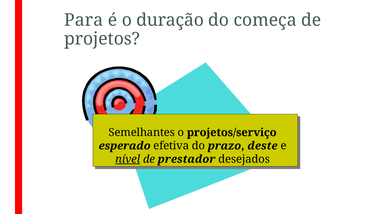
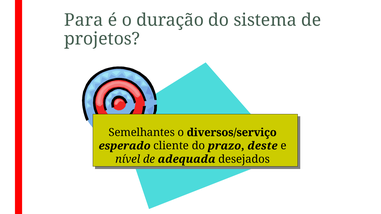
começa: começa -> sistema (265, 20)
projetos/serviço: projetos/serviço -> diversos/serviço (232, 133)
efetiva: efetiva -> cliente (171, 146)
nível underline: present -> none (128, 159)
prestador: prestador -> adequada (187, 159)
